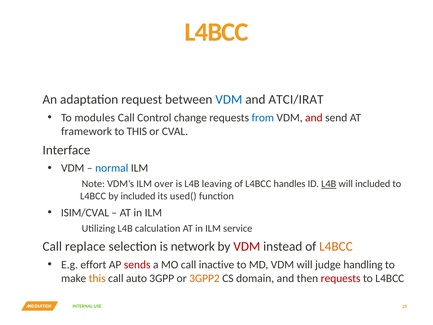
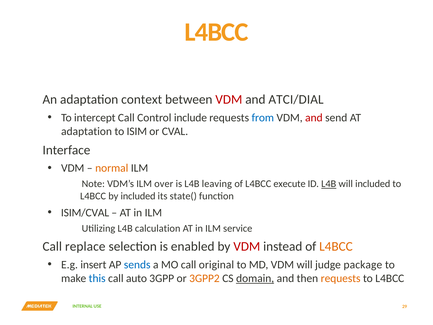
request: request -> context (142, 99)
VDM colour: blue -> red (229, 99)
ATCI/IRAT: ATCI/IRAT -> ATCI/DIAL (296, 99)
modules: modules -> intercept (95, 117)
change: change -> include (190, 117)
framework: framework -> adaptation (87, 131)
to THIS: THIS -> ISIM (137, 131)
normal colour: blue -> orange (112, 168)
handles: handles -> execute (290, 184)
used(: used( -> state( (183, 196)
network: network -> enabled (193, 246)
effort: effort -> insert (93, 264)
sends colour: red -> blue (137, 264)
inactive: inactive -> original (216, 264)
handling: handling -> package (363, 264)
this colour: orange -> blue (97, 278)
domain underline: none -> present (255, 278)
requests colour: red -> orange (341, 278)
